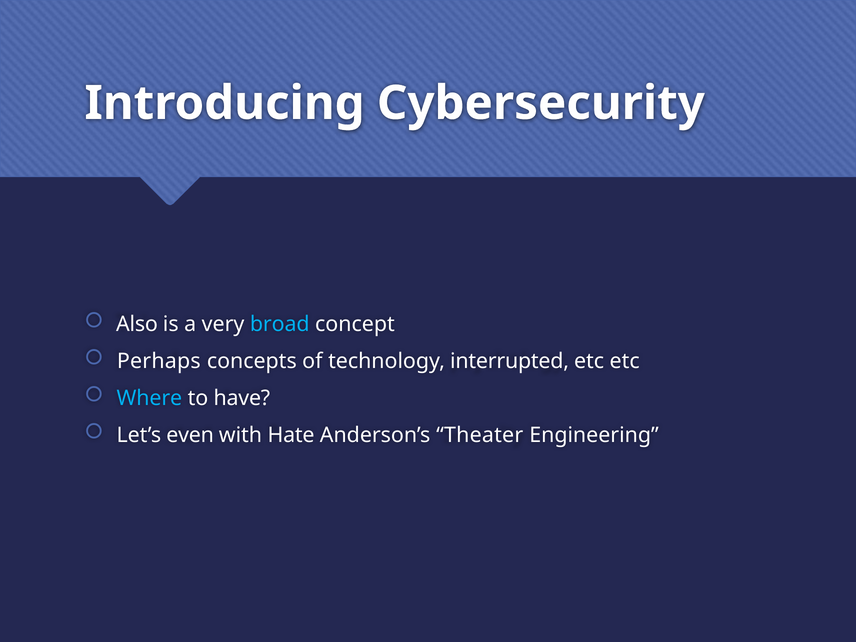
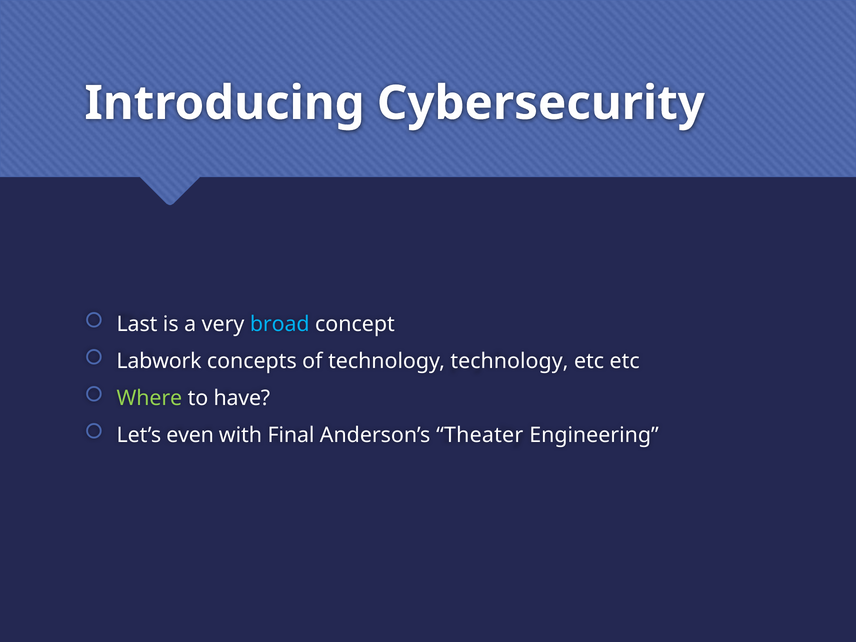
Also: Also -> Last (137, 324)
Perhaps: Perhaps -> Labwork (159, 361)
technology interrupted: interrupted -> technology (509, 361)
Where colour: light blue -> light green (149, 398)
Hate: Hate -> Final (291, 435)
